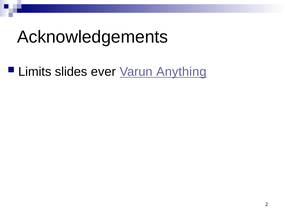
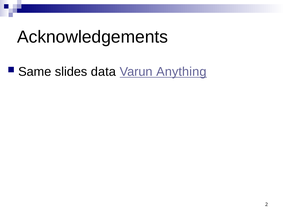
Limits: Limits -> Same (35, 72)
ever: ever -> data (103, 72)
